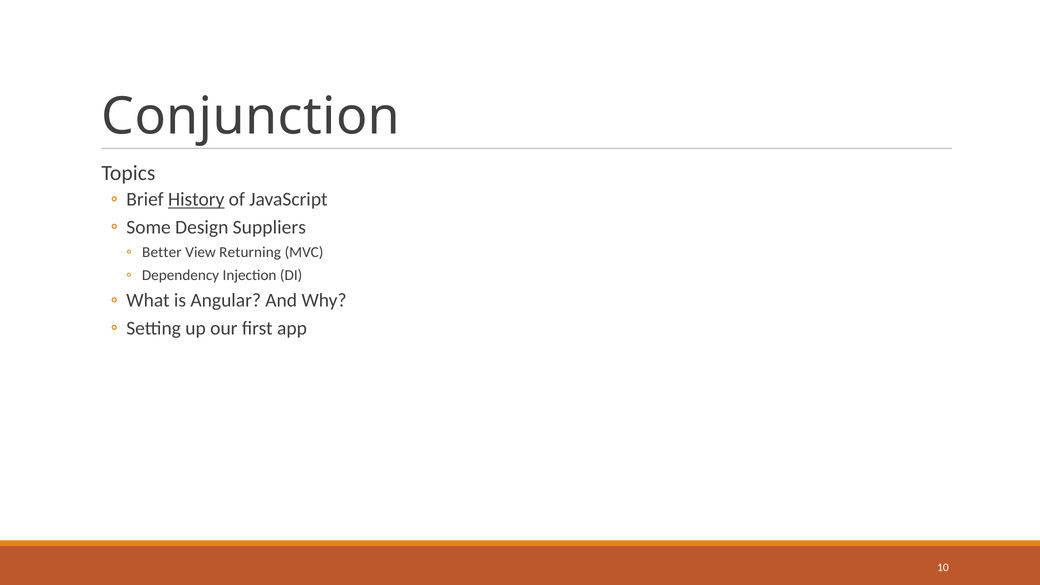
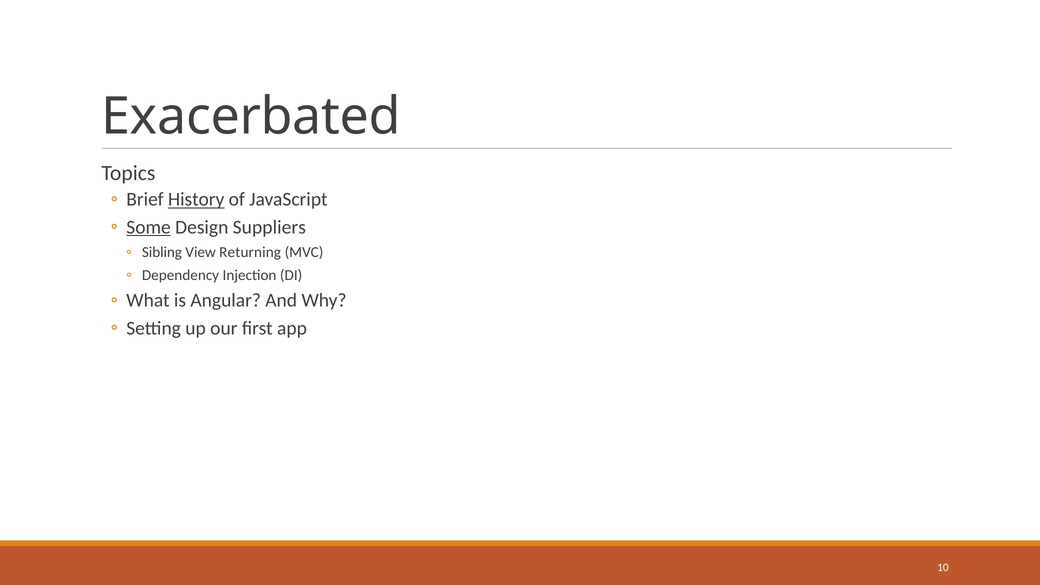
Conjunction: Conjunction -> Exacerbated (251, 117)
Some underline: none -> present (149, 227)
Better: Better -> Sibling (162, 252)
